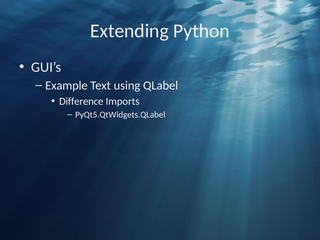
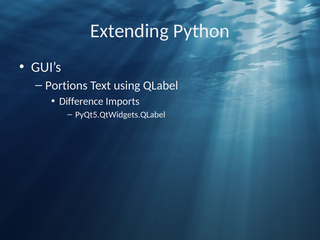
Example: Example -> Portions (66, 85)
